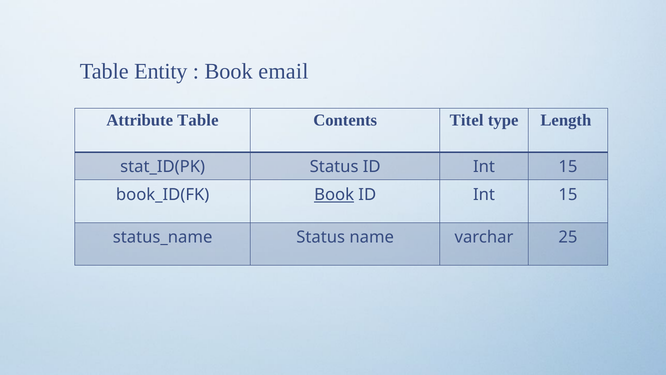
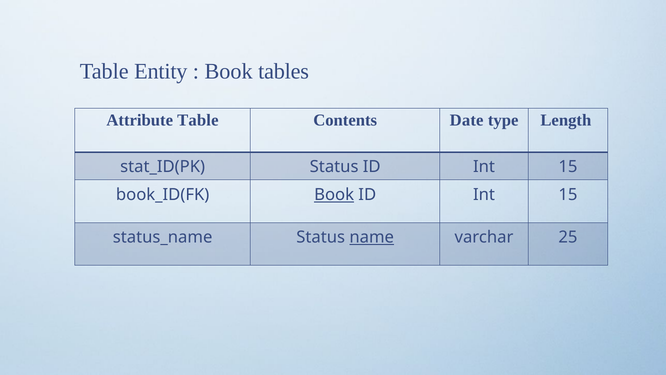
email: email -> tables (284, 71)
Titel: Titel -> Date (467, 120)
name underline: none -> present (372, 237)
